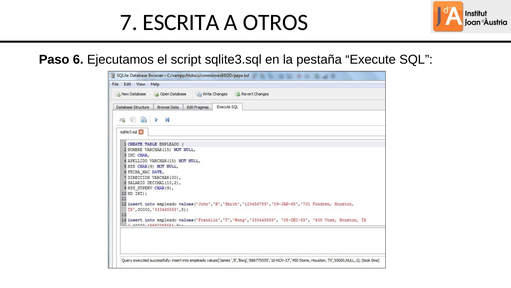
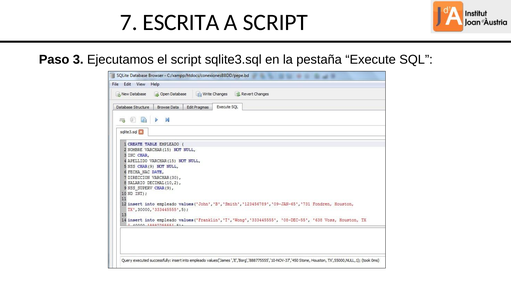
A OTROS: OTROS -> SCRIPT (275, 22)
6: 6 -> 3 (78, 60)
